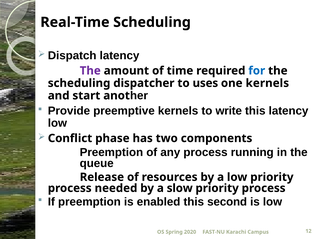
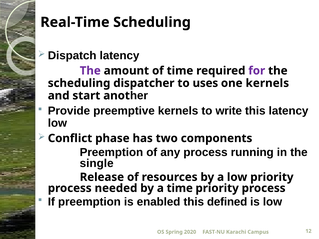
for colour: blue -> purple (257, 71)
queue: queue -> single (97, 164)
a slow: slow -> time (180, 188)
second: second -> defined (227, 202)
